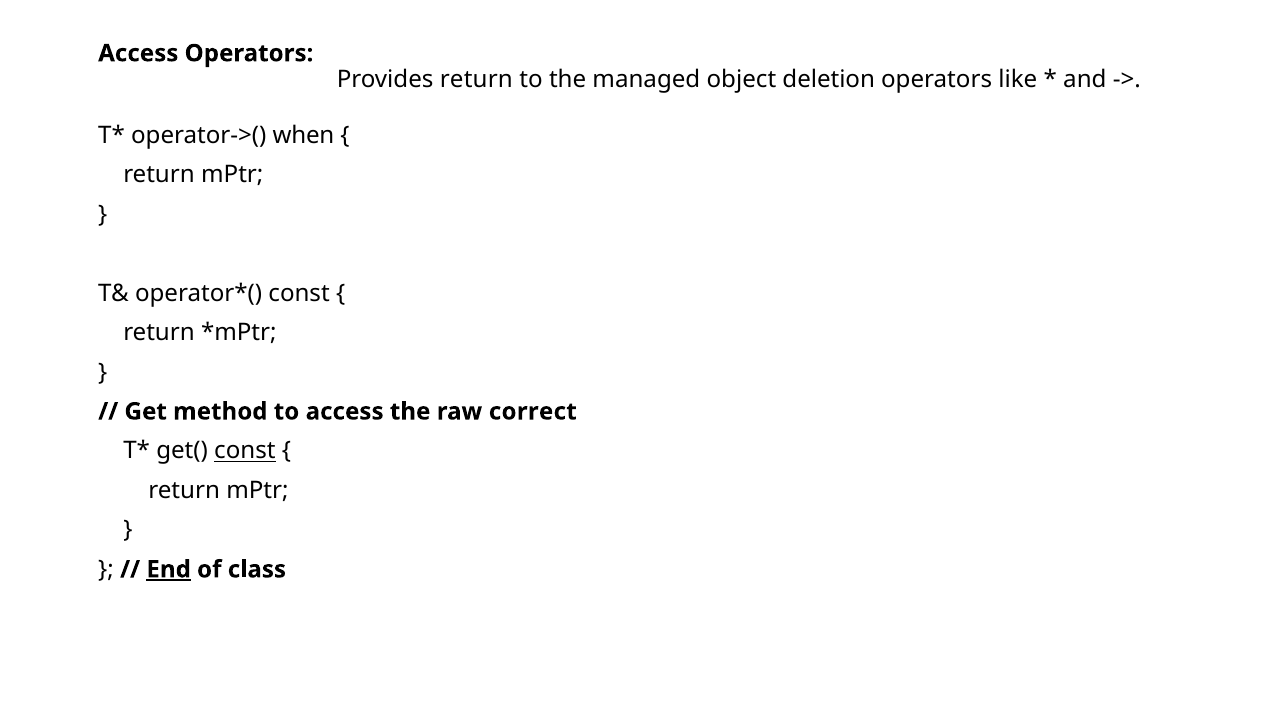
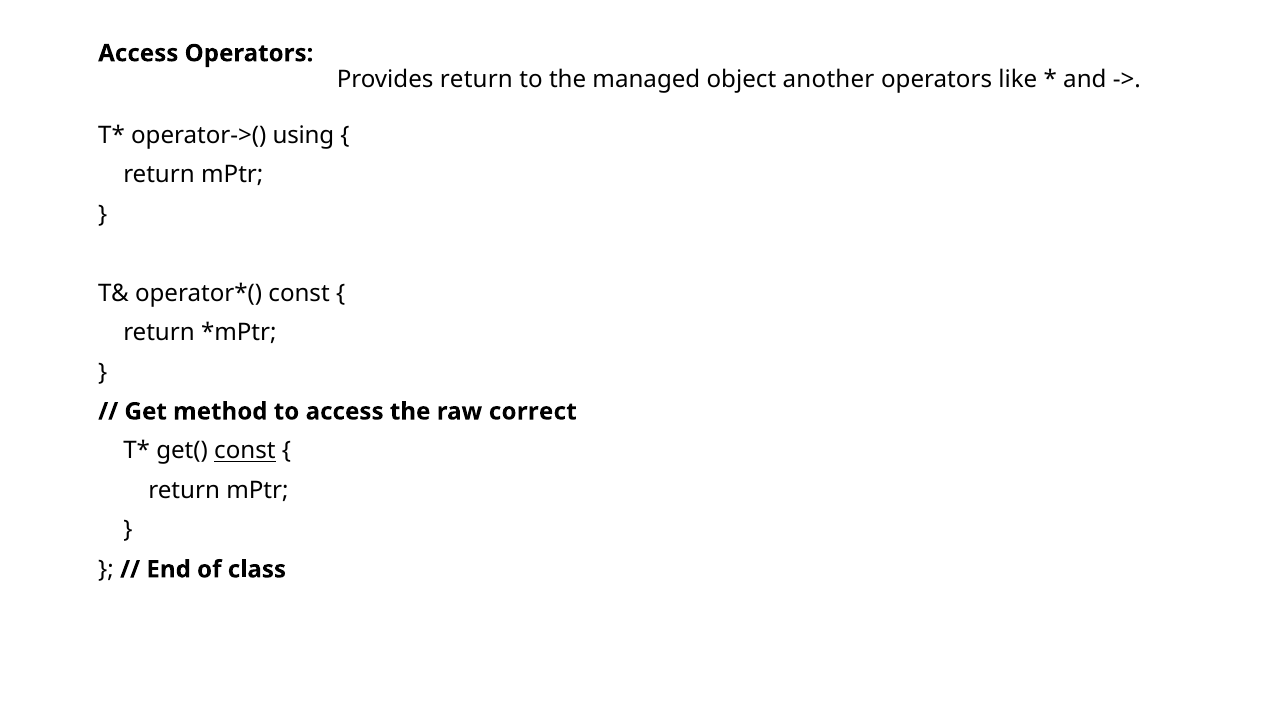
deletion: deletion -> another (829, 79)
when: when -> using (303, 135)
End underline: present -> none (169, 570)
